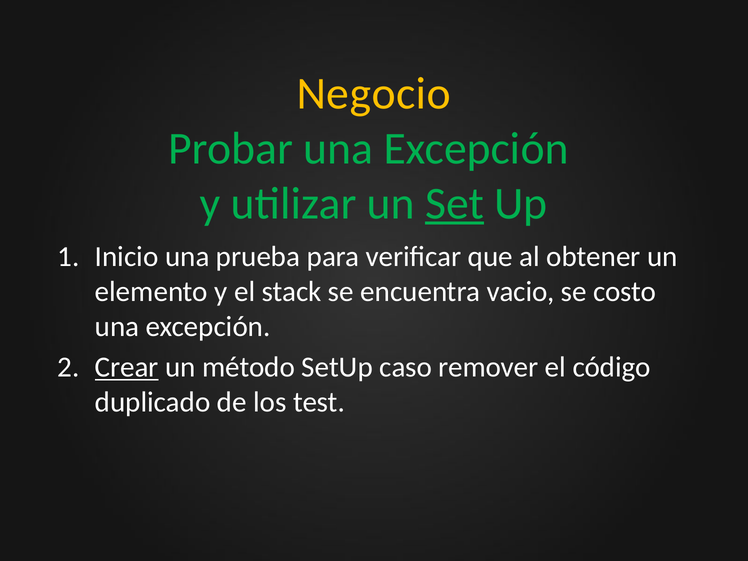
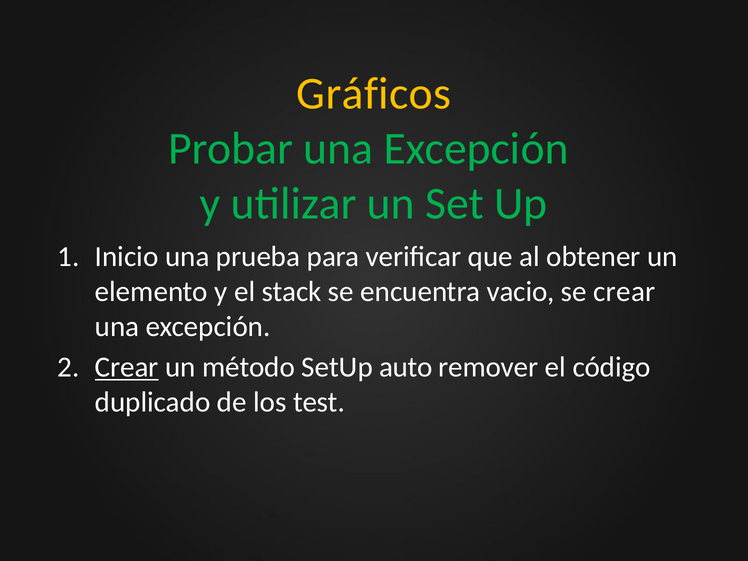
Negocio: Negocio -> Gráficos (374, 94)
Set underline: present -> none (455, 203)
se costo: costo -> crear (624, 292)
caso: caso -> auto (406, 367)
